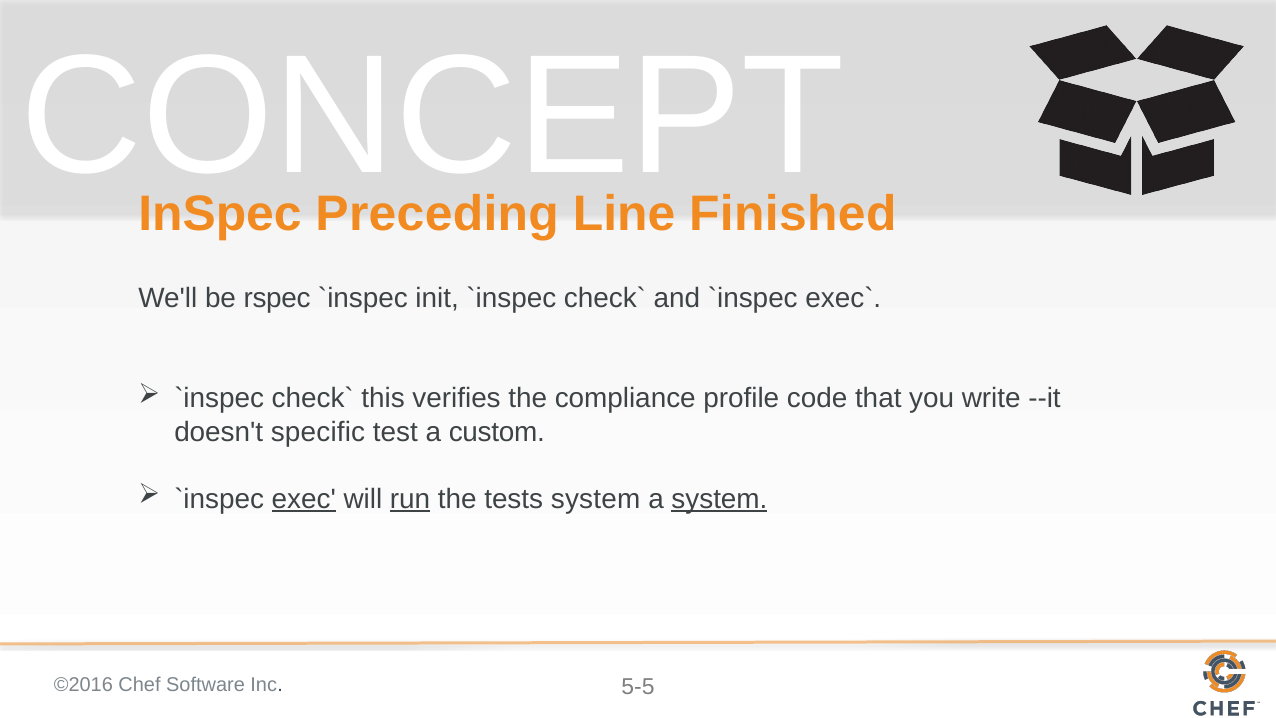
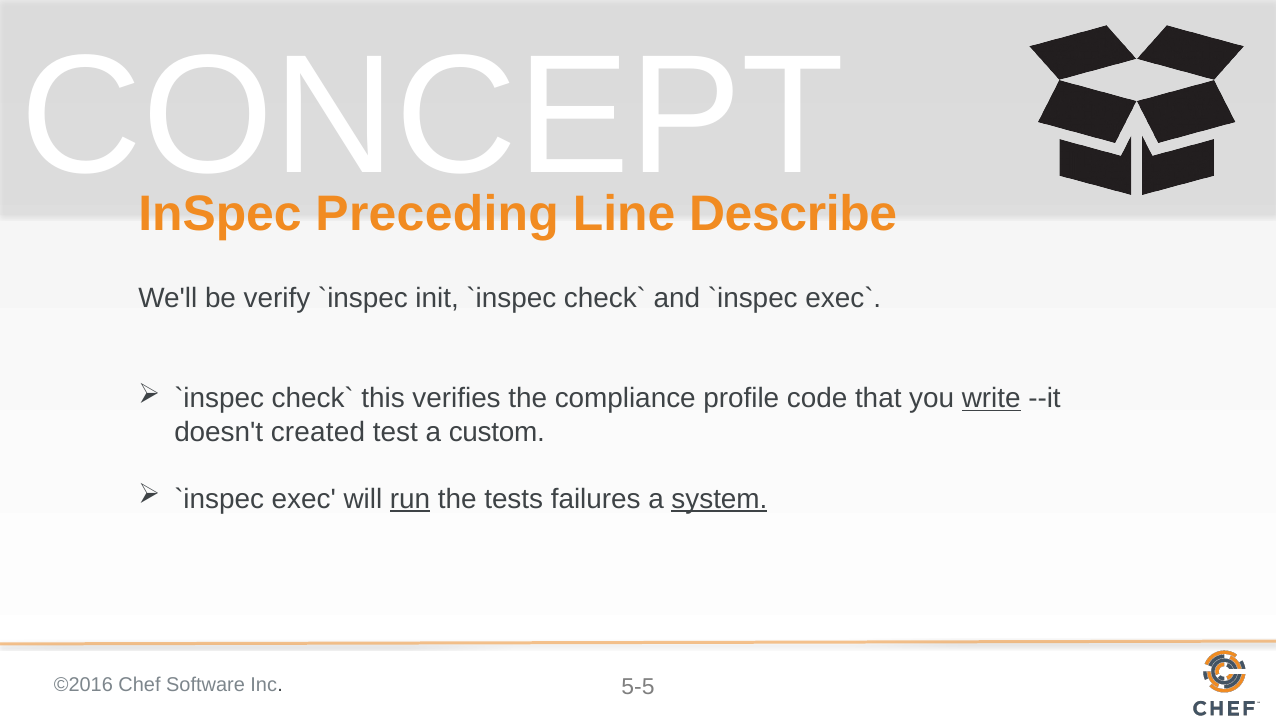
Finished: Finished -> Describe (793, 214)
rspec: rspec -> verify (277, 298)
write underline: none -> present (991, 398)
specific: specific -> created (318, 432)
exec underline: present -> none (304, 499)
tests system: system -> failures (596, 499)
